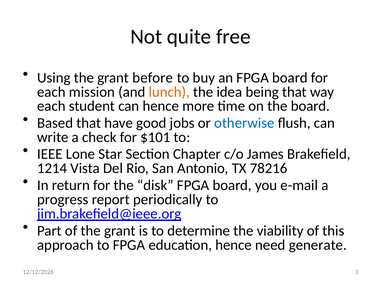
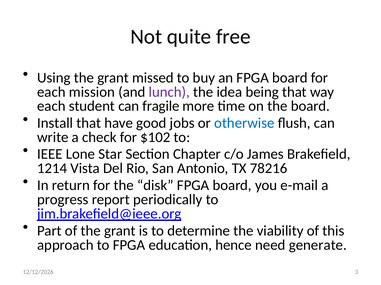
before: before -> missed (153, 78)
lunch colour: orange -> purple (169, 92)
can hence: hence -> fragile (161, 106)
Based: Based -> Install (55, 123)
$101: $101 -> $102 (155, 138)
